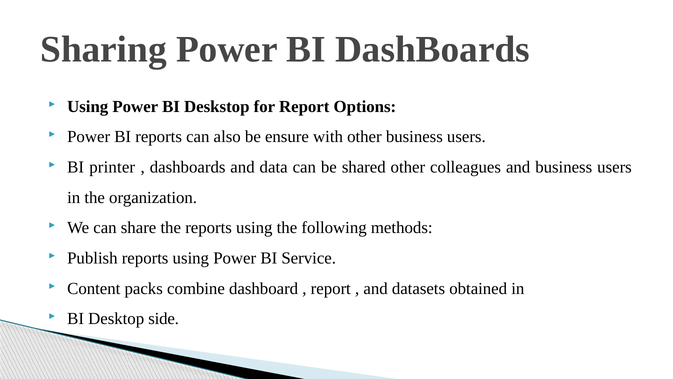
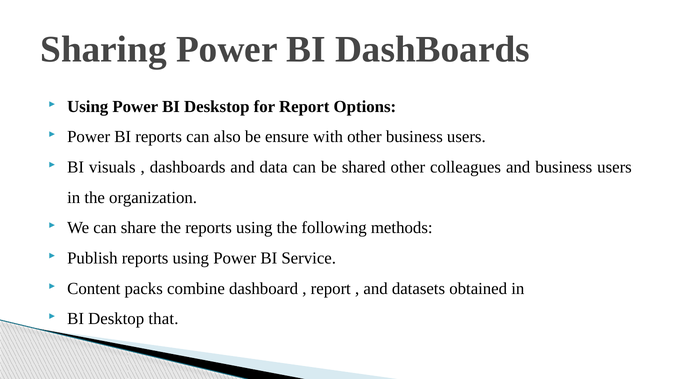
printer: printer -> visuals (112, 167)
side: side -> that (163, 318)
